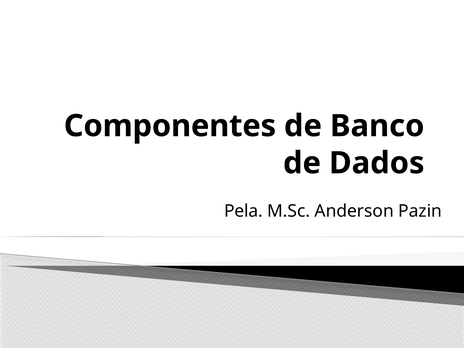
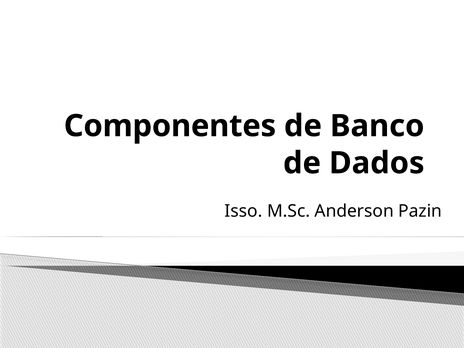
Pela: Pela -> Isso (243, 211)
